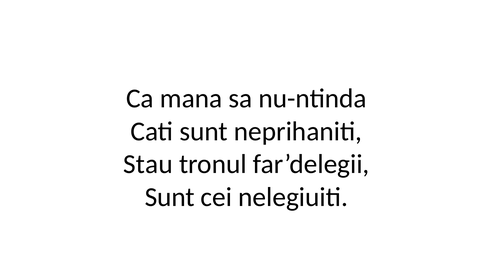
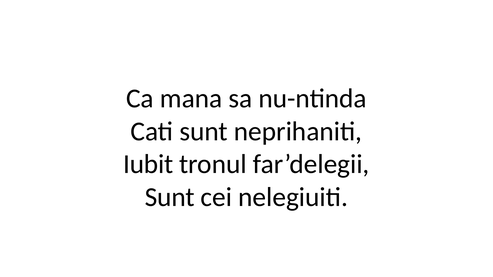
Stau: Stau -> Iubit (148, 164)
